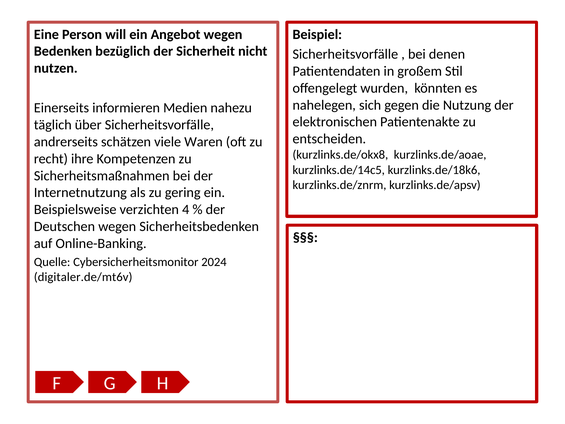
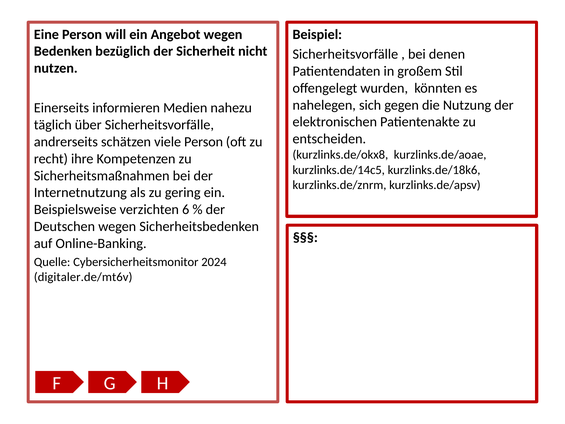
viele Waren: Waren -> Person (204, 142)
4: 4 -> 6 (186, 210)
